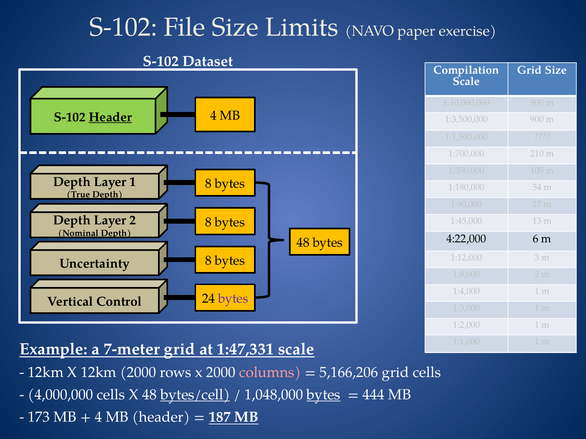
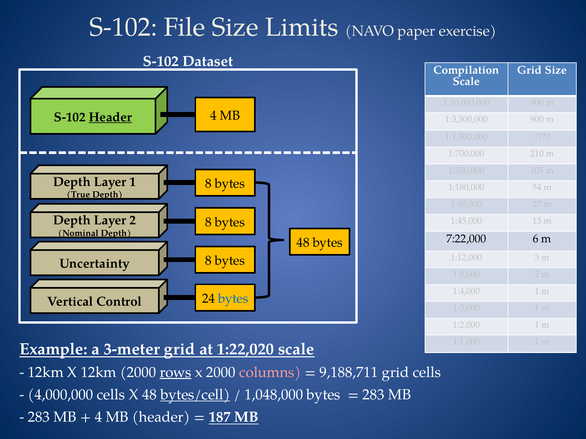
4:22,000: 4:22,000 -> 7:22,000 (466, 239)
bytes colour: purple -> blue (233, 299)
7-meter: 7-meter -> 3-meter (132, 349)
1:47,331: 1:47,331 -> 1:22,020 (245, 349)
rows underline: none -> present (176, 373)
5,166,206: 5,166,206 -> 9,188,711 (349, 373)
bytes underline: present -> none (324, 395)
444: 444 -> 283 (373, 395)
173: 173 -> 283 (39, 418)
